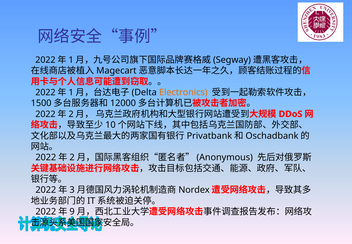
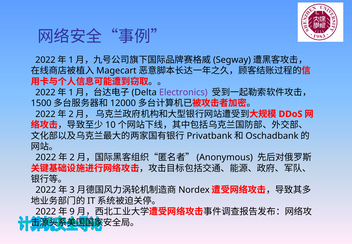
Electronics colour: orange -> purple (183, 92)
